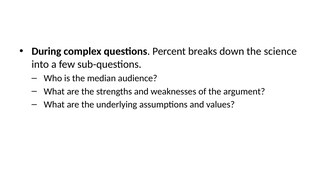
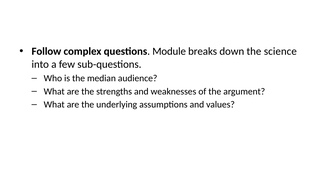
During: During -> Follow (46, 51)
Percent: Percent -> Module (169, 51)
